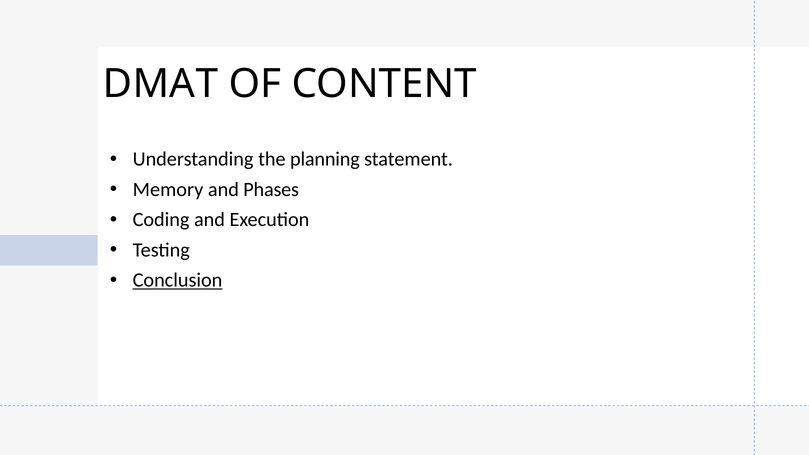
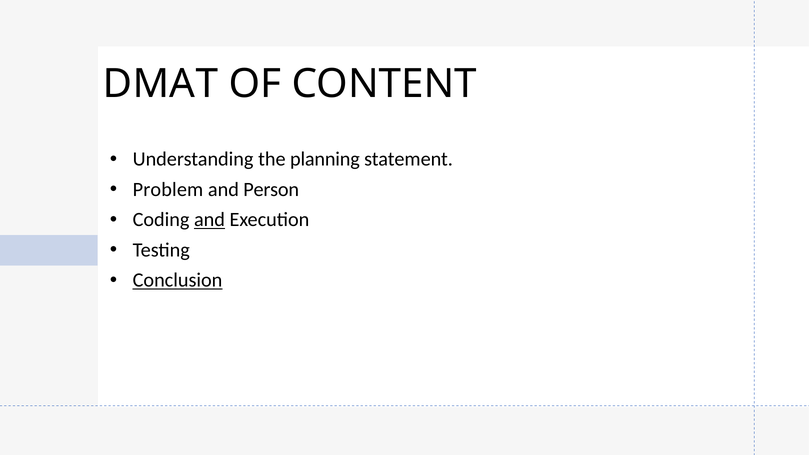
Memory: Memory -> Problem (168, 189)
Phases: Phases -> Person (271, 189)
and underline: none -> present (210, 220)
